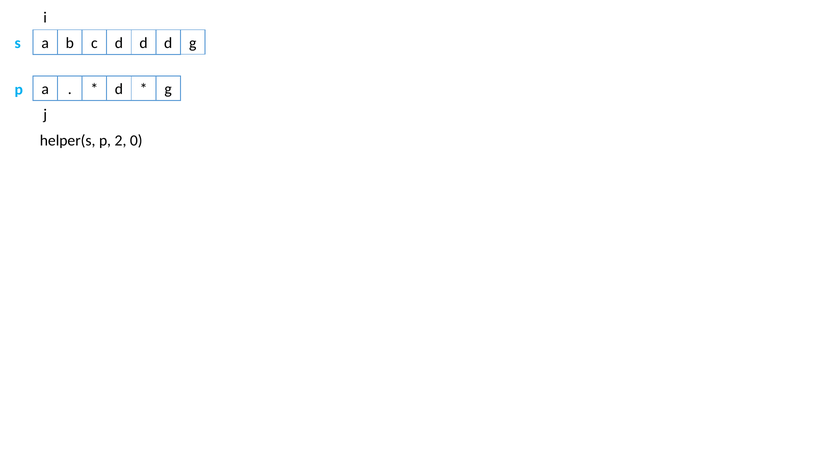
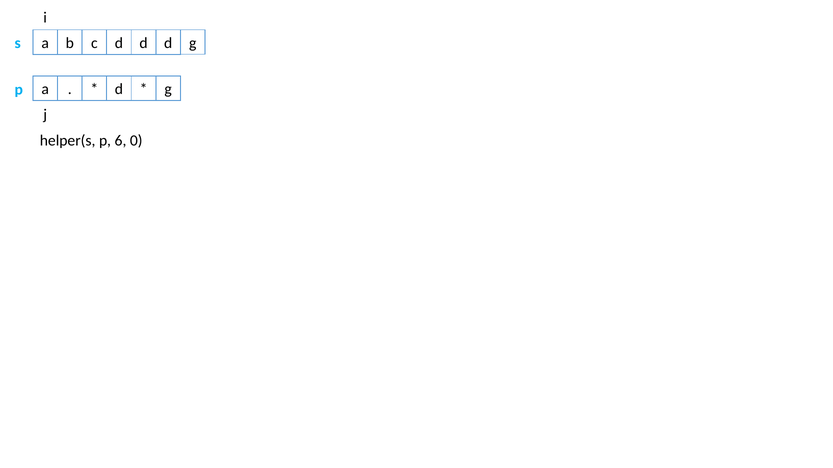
2: 2 -> 6 (120, 141)
